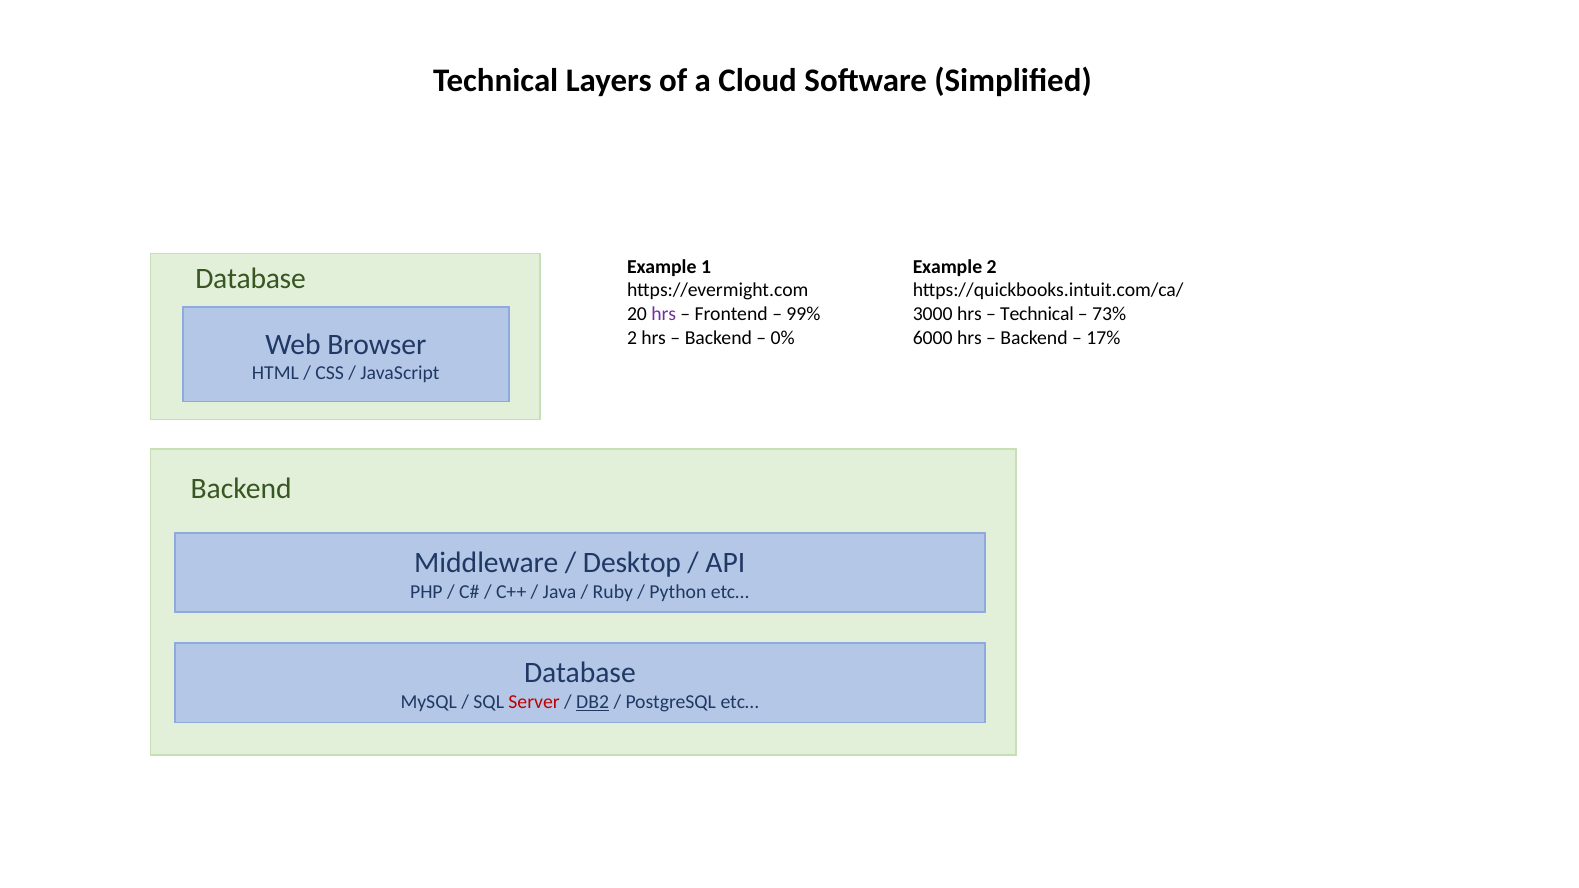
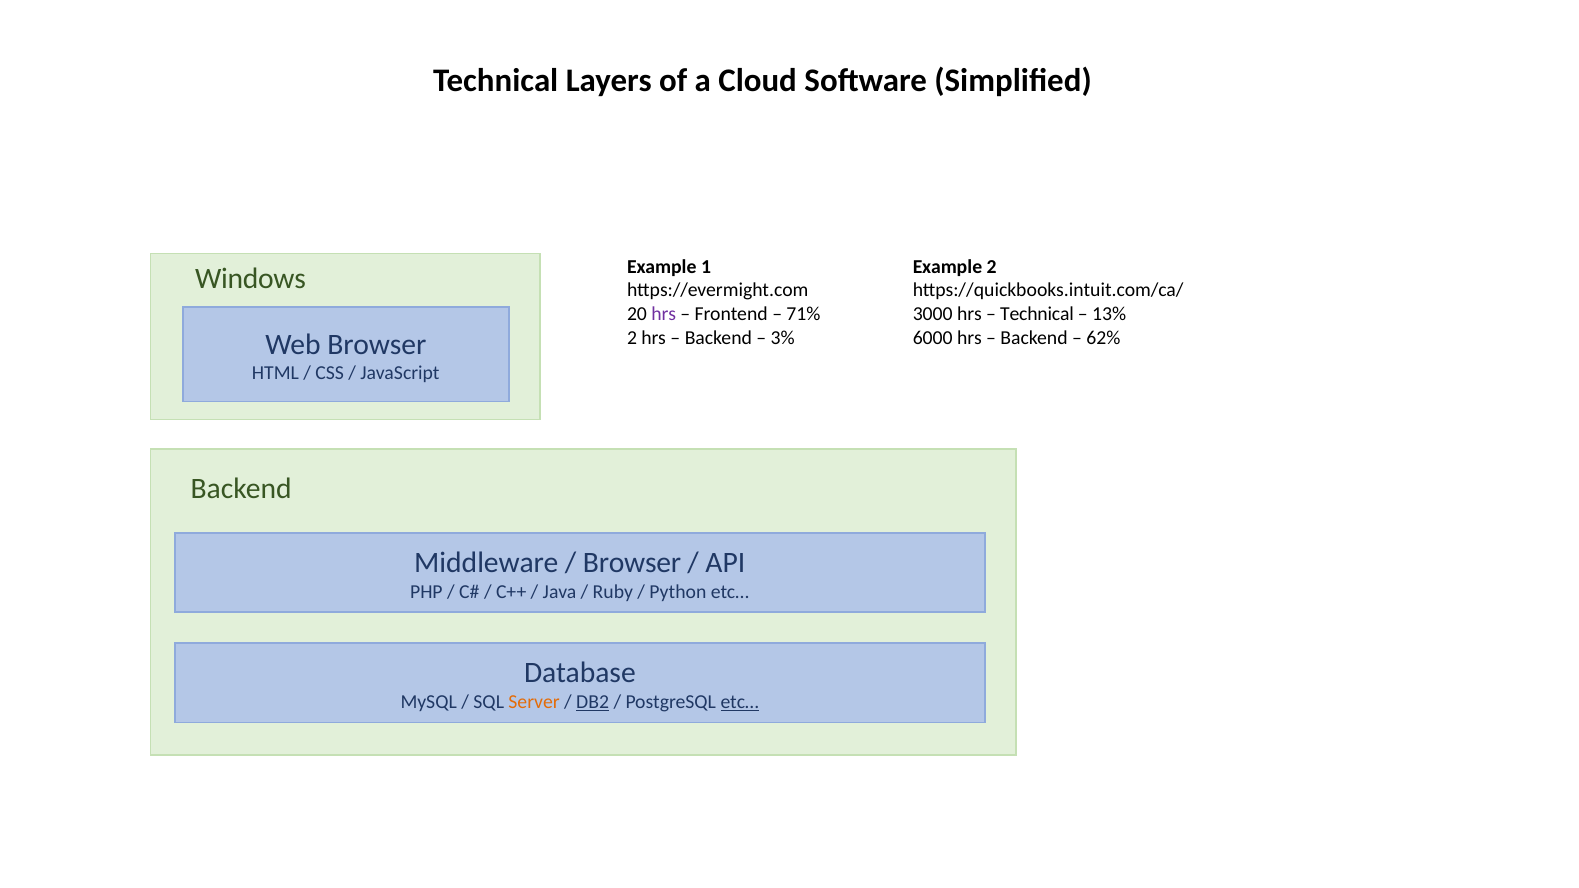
Database: Database -> Windows (251, 279)
99%: 99% -> 71% (803, 314)
73%: 73% -> 13% (1109, 314)
0%: 0% -> 3% (783, 338)
17%: 17% -> 62% (1103, 338)
Desktop: Desktop -> Browser (632, 563)
Server colour: red -> orange (534, 702)
etc… underline: none -> present (740, 702)
